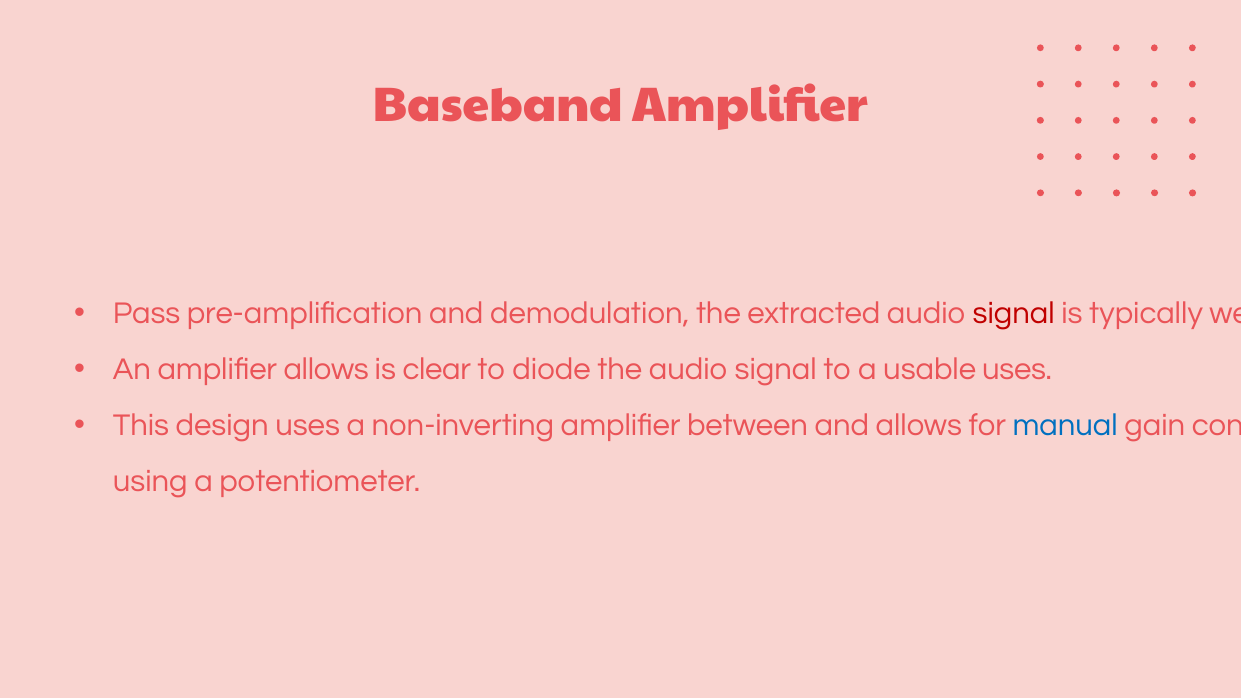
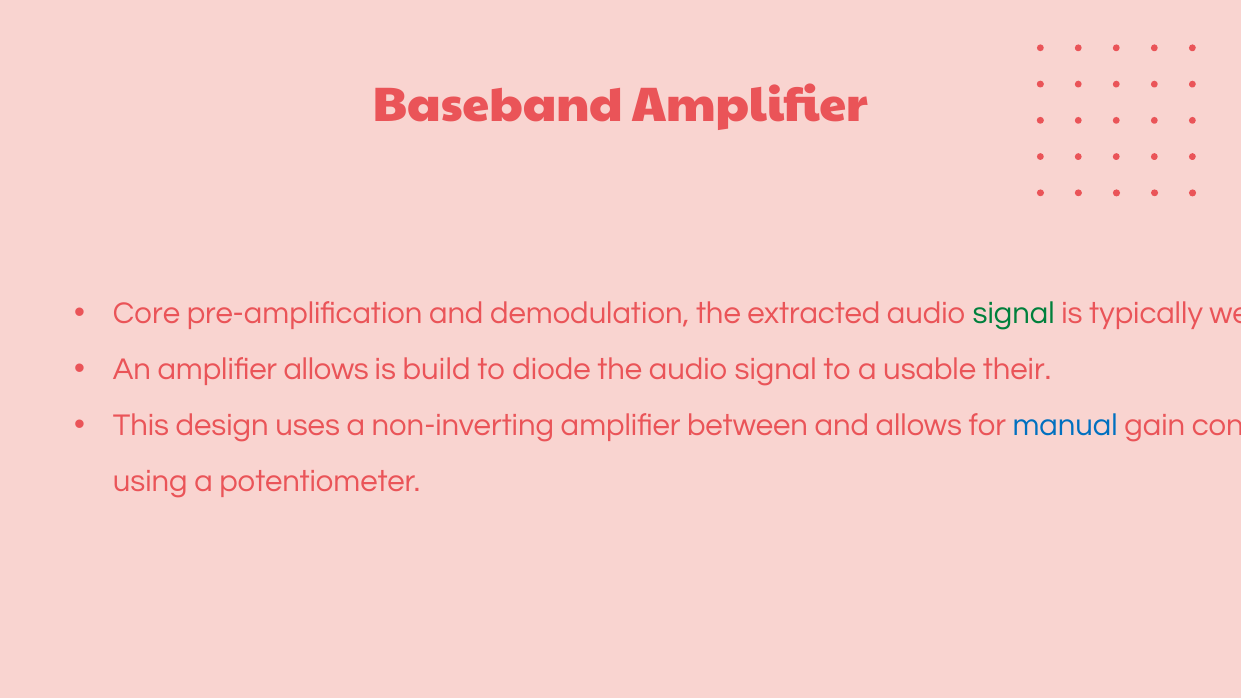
Pass: Pass -> Core (146, 314)
signal colour: red -> green (1014, 314)
clear: clear -> build (437, 370)
usable uses: uses -> their (1017, 370)
